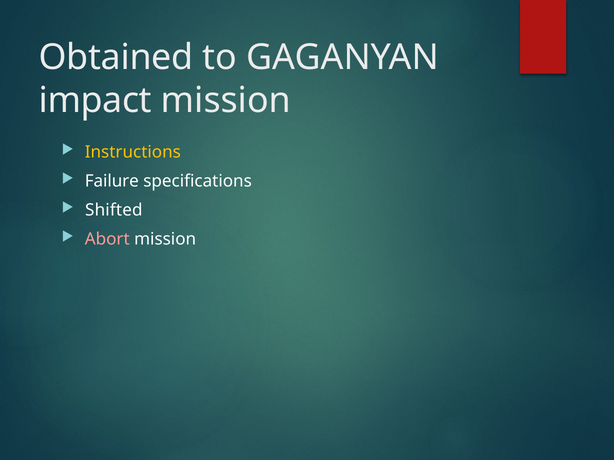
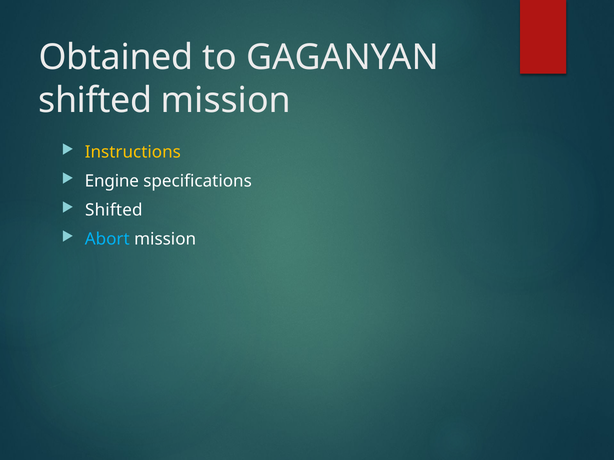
impact: impact -> shifted (95, 100)
Failure: Failure -> Engine (112, 181)
Abort colour: pink -> light blue (107, 239)
